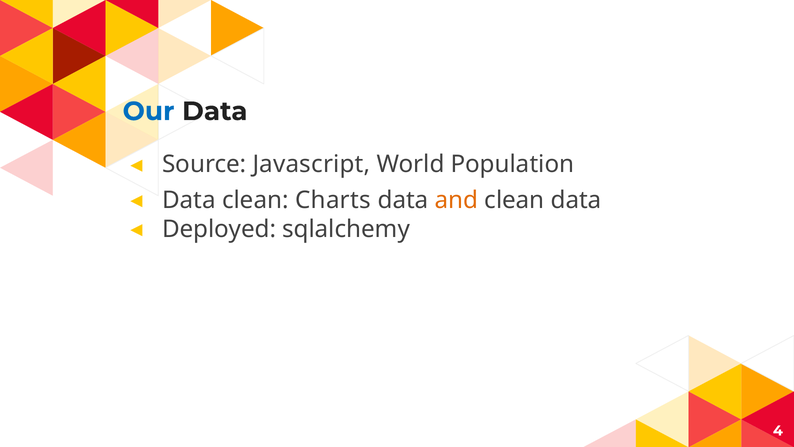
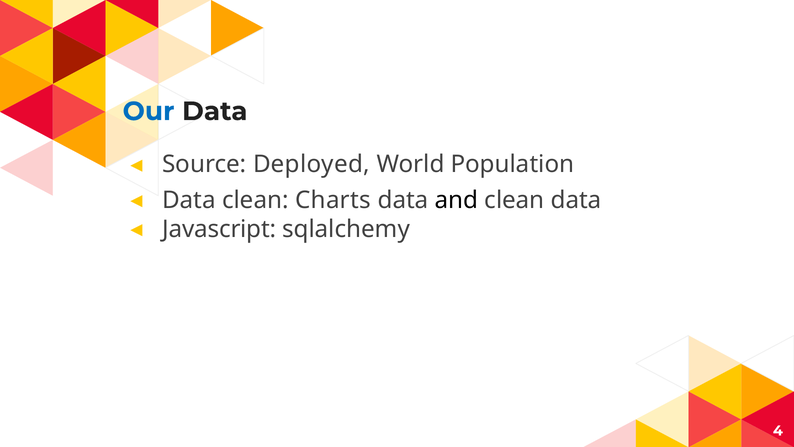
Javascript: Javascript -> Deployed (311, 164)
and colour: orange -> black (456, 200)
Deployed: Deployed -> Javascript (219, 229)
